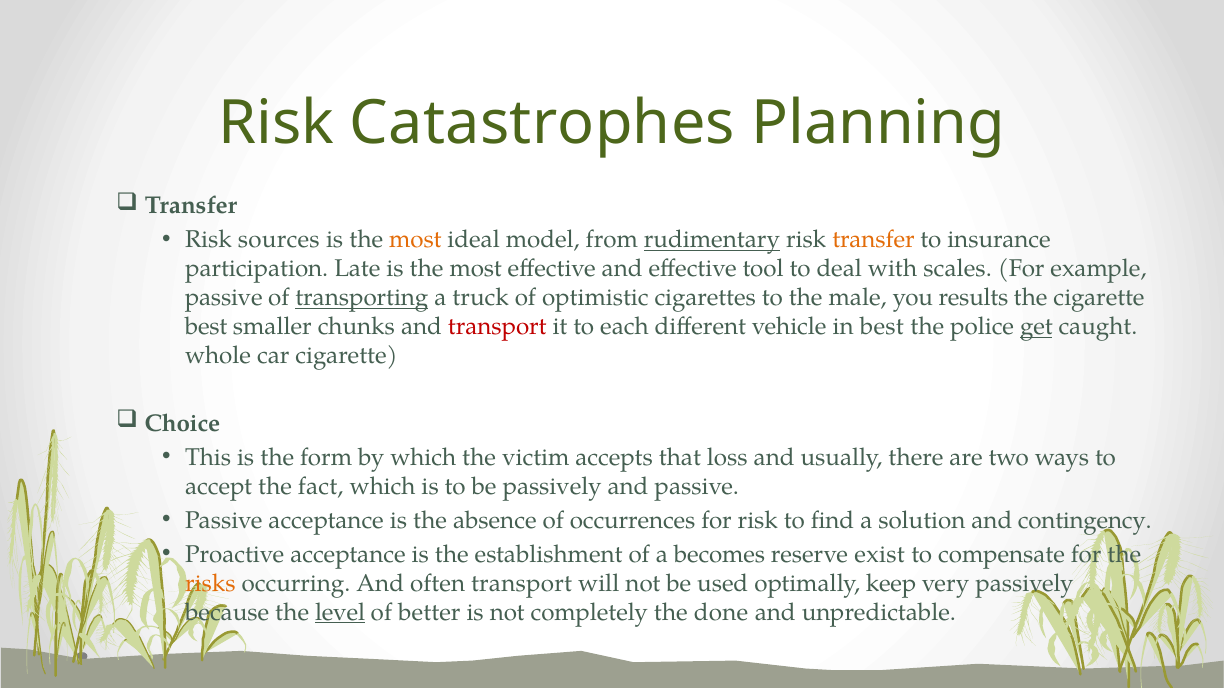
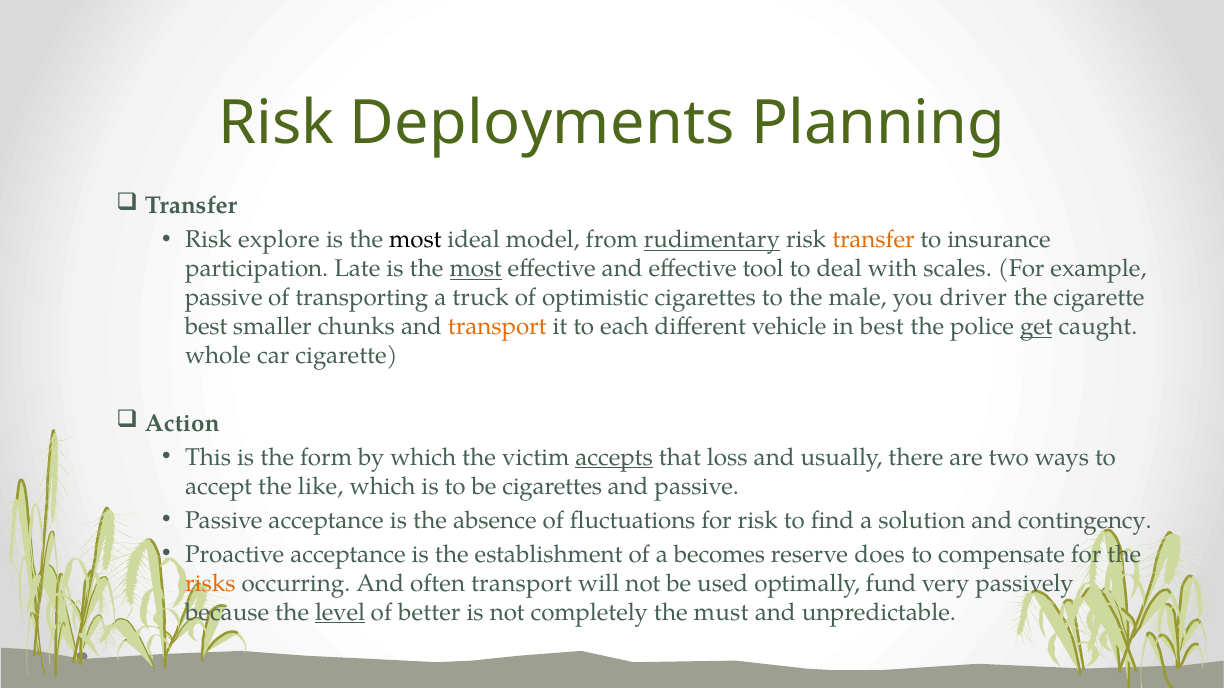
Catastrophes: Catastrophes -> Deployments (542, 124)
sources: sources -> explore (279, 240)
most colour: orange -> black (415, 240)
most underline: none -> present (476, 269)
transporting underline: present -> none (362, 298)
results: results -> driver (973, 298)
transport colour: red -> orange (497, 327)
Choice: Choice -> Action (182, 424)
accepts underline: none -> present (614, 458)
fact: fact -> like (321, 487)
be passively: passively -> cigarettes (552, 487)
occurrences: occurrences -> fluctuations (633, 521)
exist: exist -> does (880, 554)
keep: keep -> fund (891, 583)
done: done -> must (721, 612)
